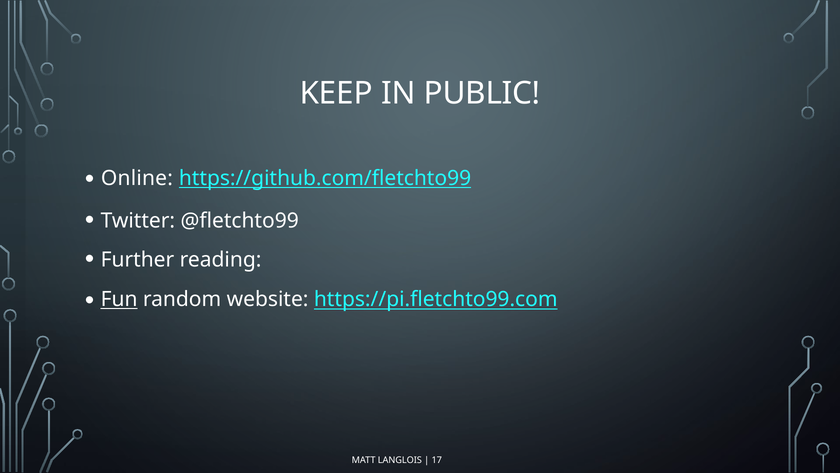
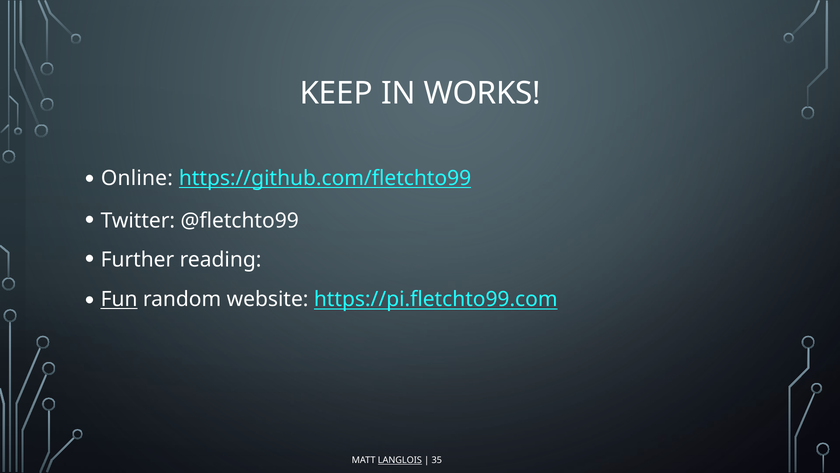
PUBLIC: PUBLIC -> WORKS (482, 93)
LANGLOIS underline: none -> present (400, 460)
17: 17 -> 35 (437, 460)
